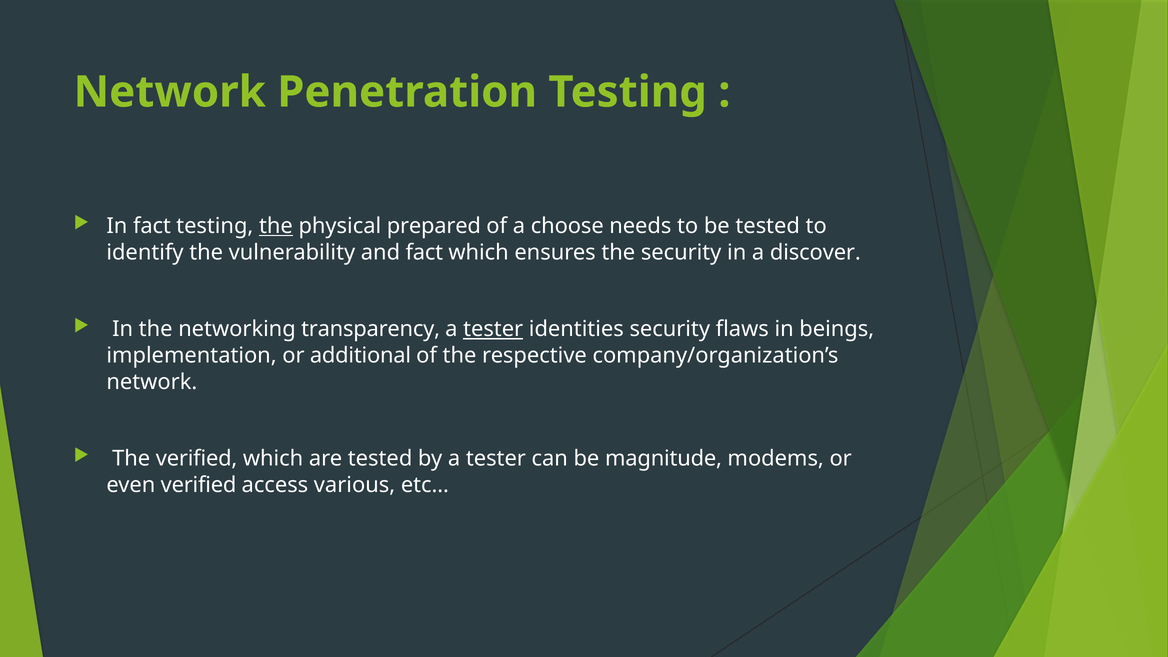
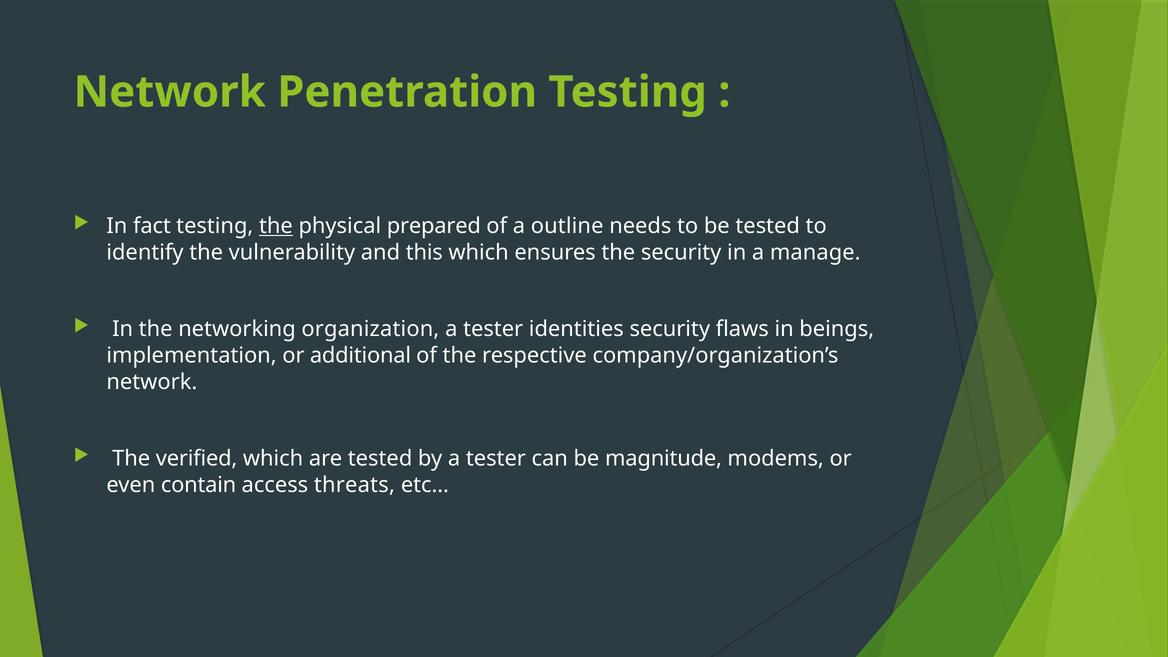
choose: choose -> outline (567, 226)
and fact: fact -> this (424, 252)
discover: discover -> manage (815, 252)
transparency: transparency -> organization (370, 329)
tester underline: present -> none (493, 329)
even verified: verified -> contain (199, 485)
various: various -> threats (354, 485)
